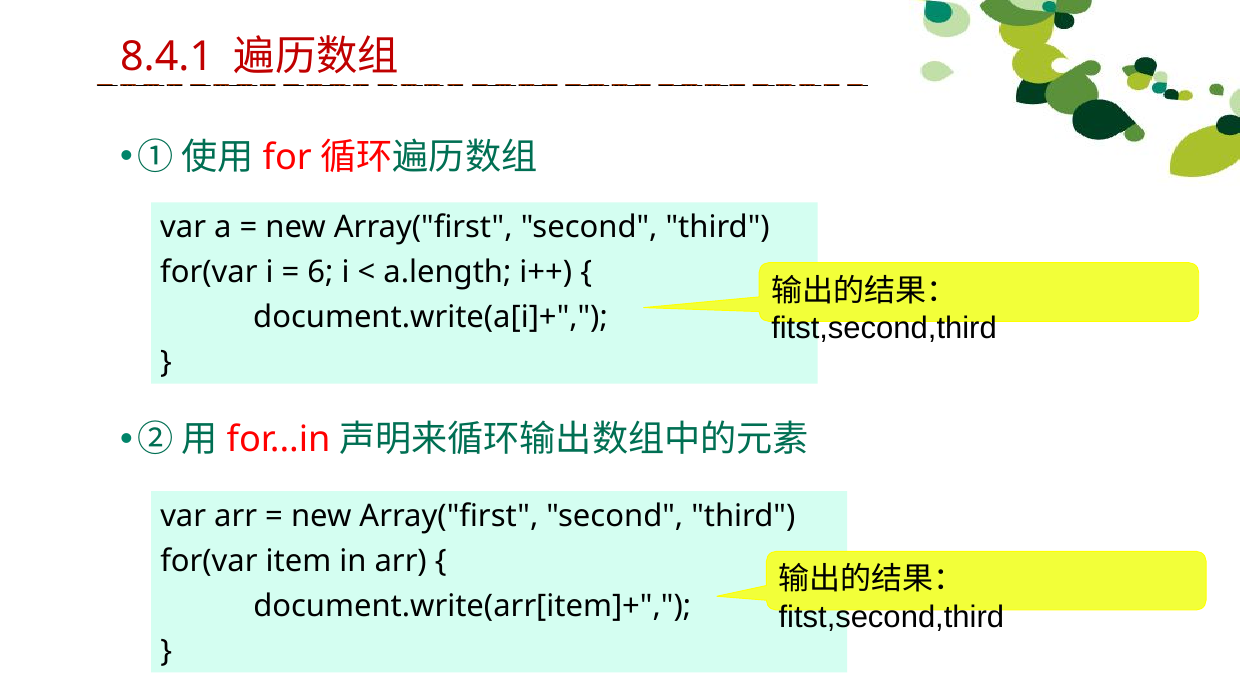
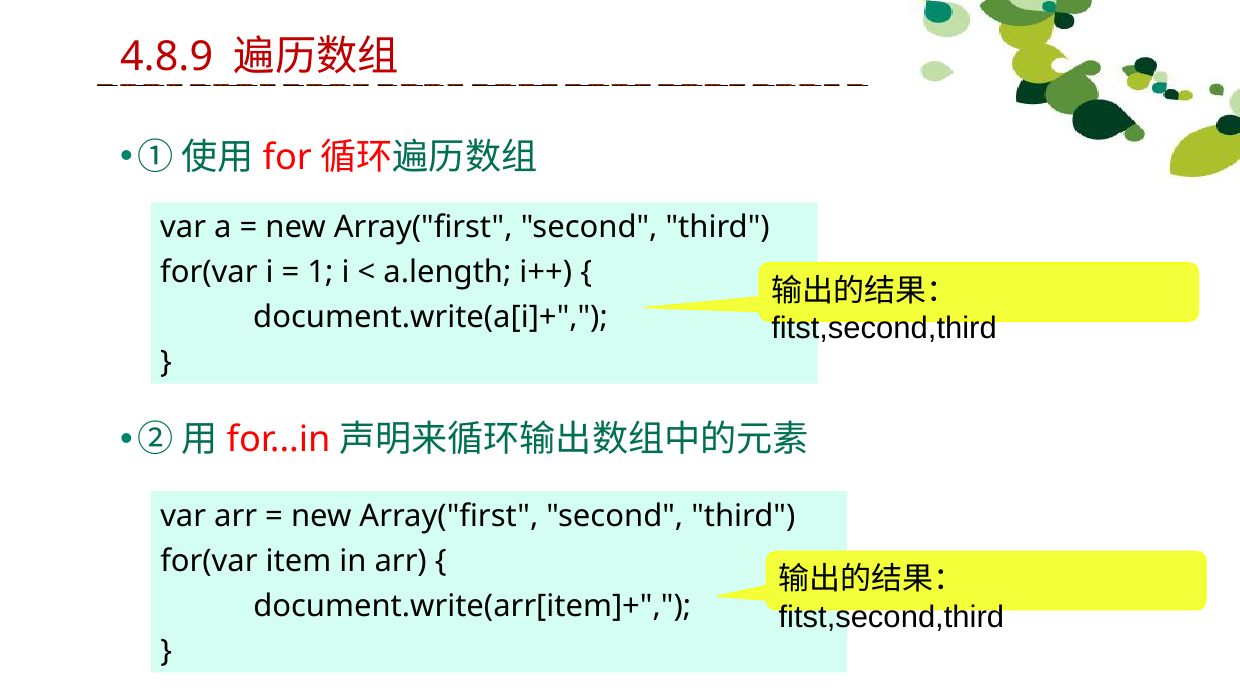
8.4.1: 8.4.1 -> 4.8.9 (167, 56)
6: 6 -> 1 (321, 272)
